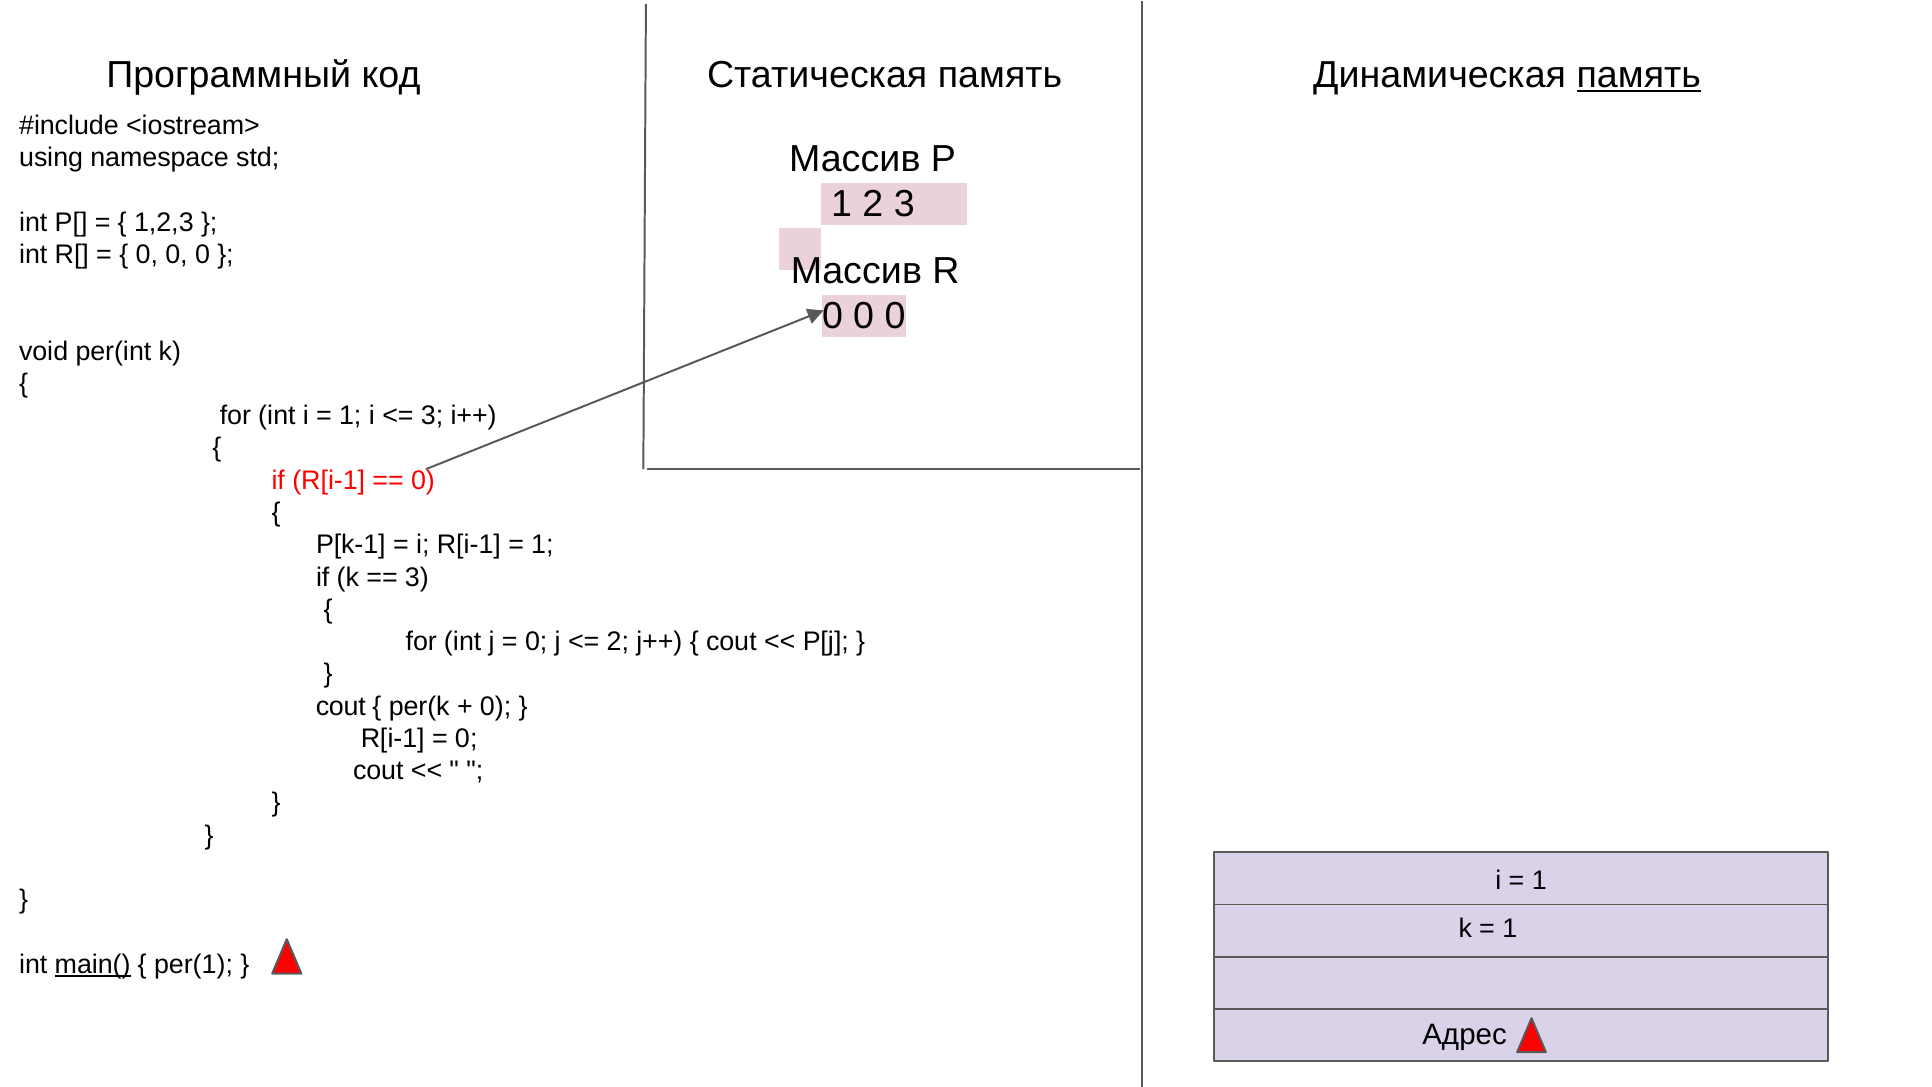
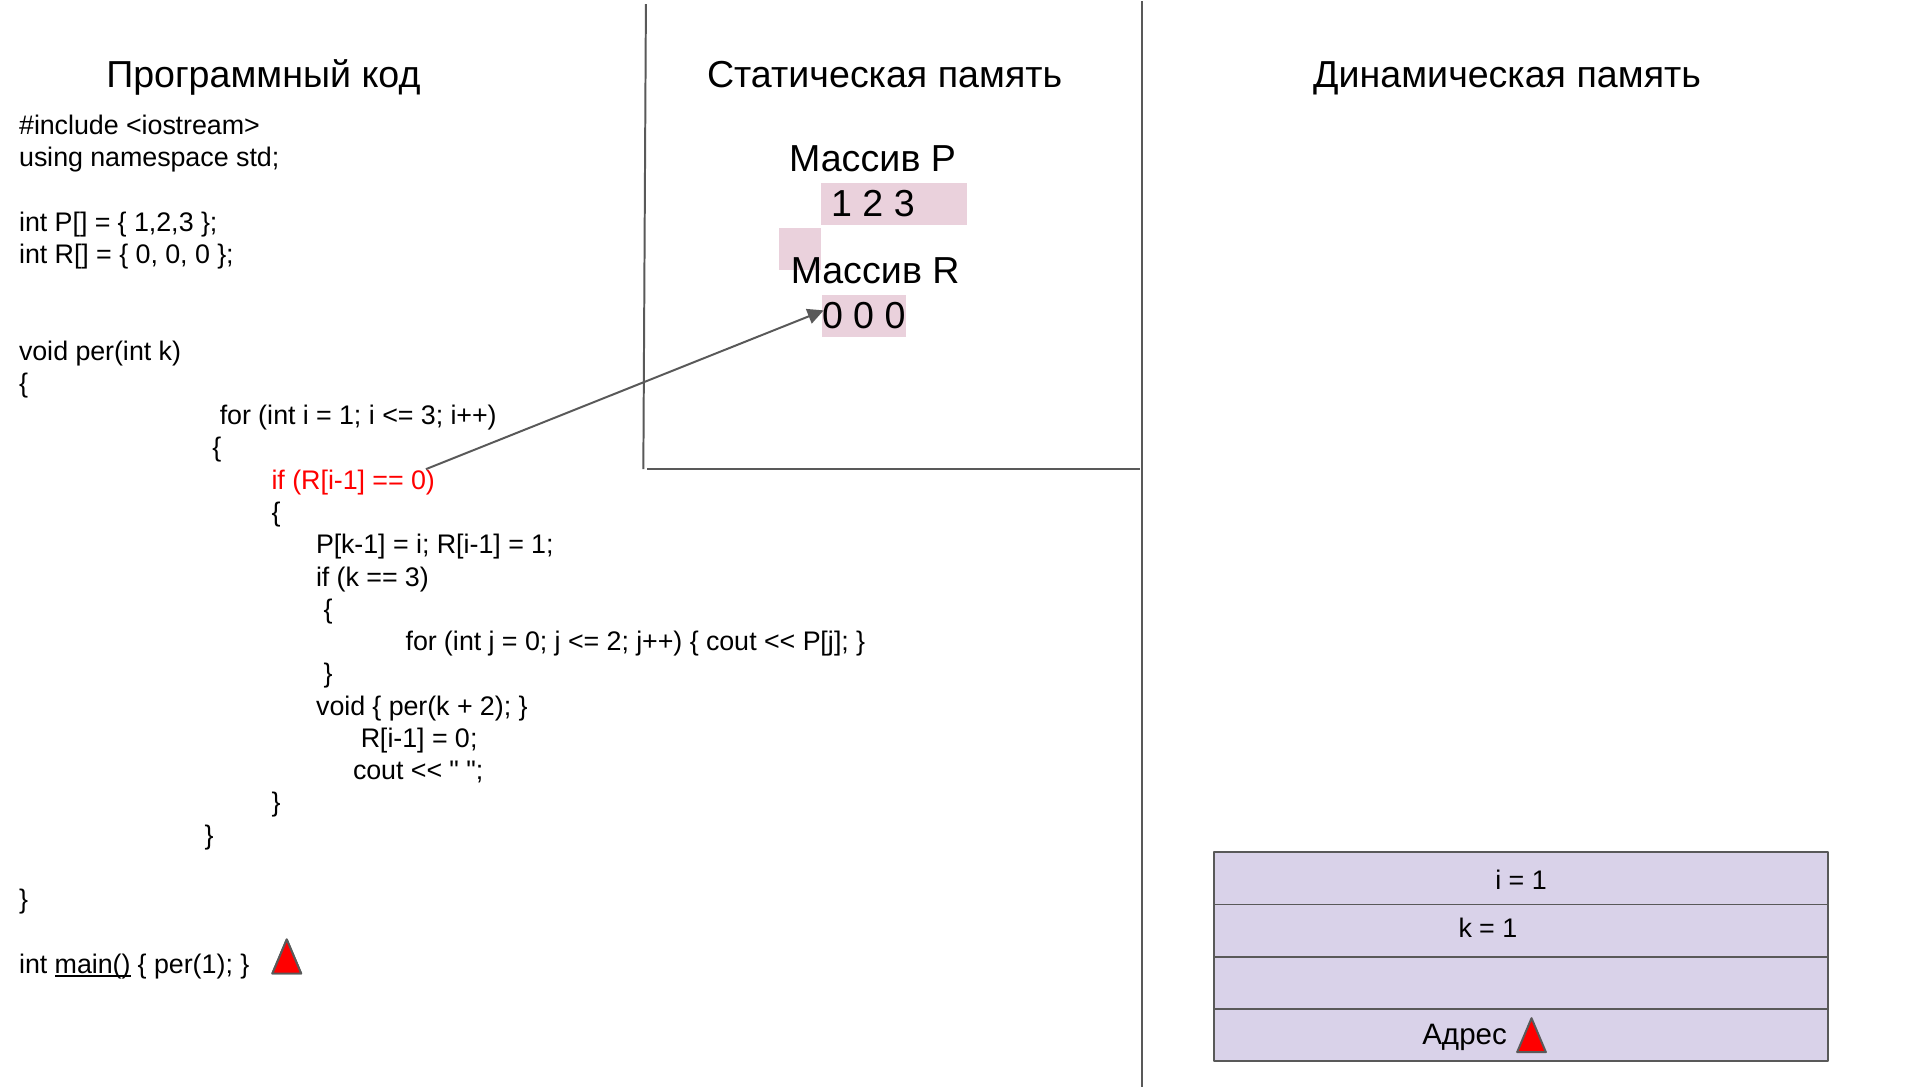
память underline: present -> none (1639, 75)
cout: cout -> void (341, 706)
0: 0 -> 2 (496, 706)
